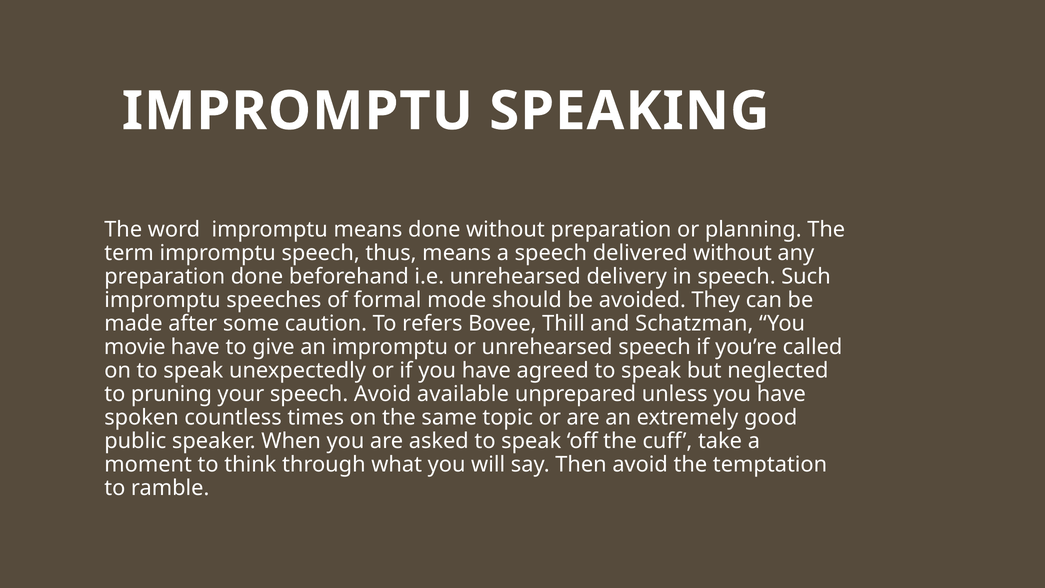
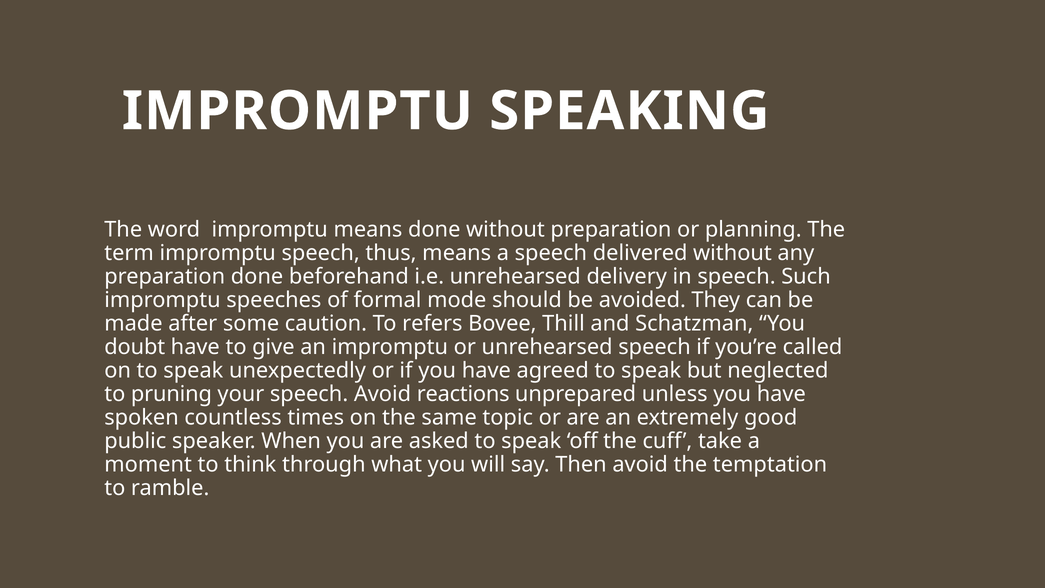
movie: movie -> doubt (135, 347)
available: available -> reactions (463, 394)
